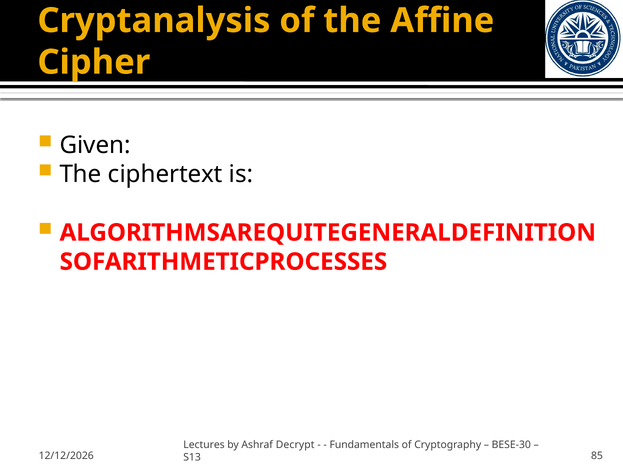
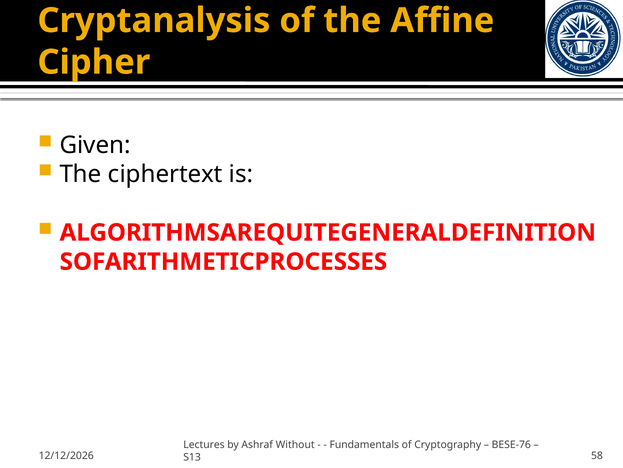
Decrypt: Decrypt -> Without (295, 444)
BESE-30: BESE-30 -> BESE-76 (511, 444)
85: 85 -> 58 (597, 455)
